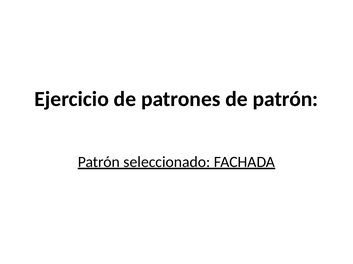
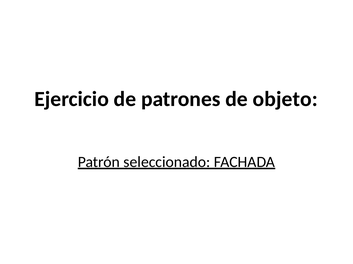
de patrón: patrón -> objeto (285, 99)
